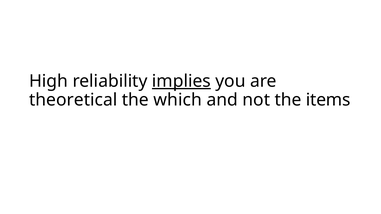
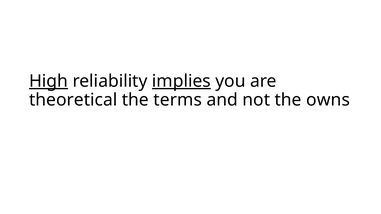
High underline: none -> present (49, 81)
which: which -> terms (178, 100)
items: items -> owns (328, 100)
